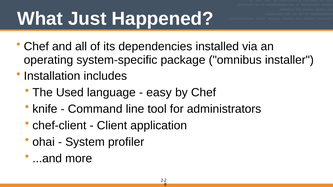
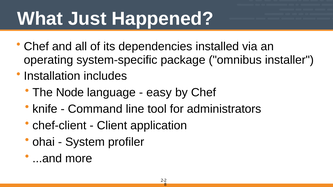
Used: Used -> Node (70, 93)
